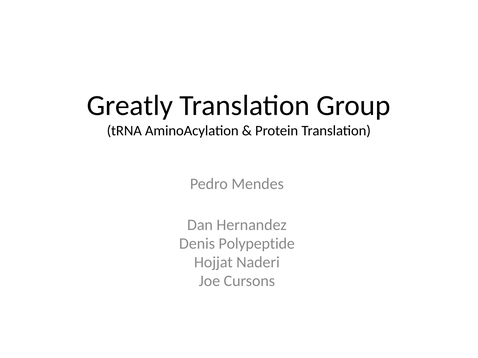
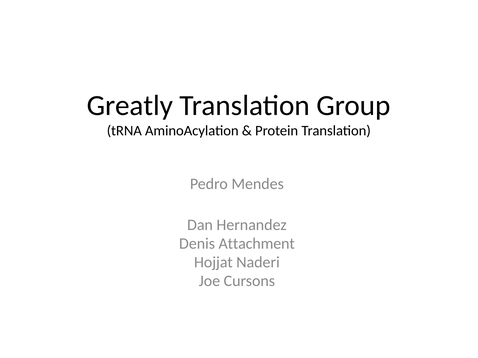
Polypeptide: Polypeptide -> Attachment (257, 244)
